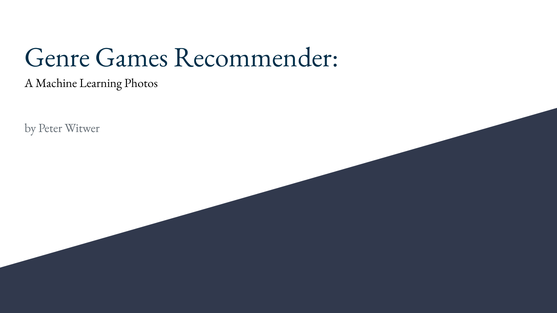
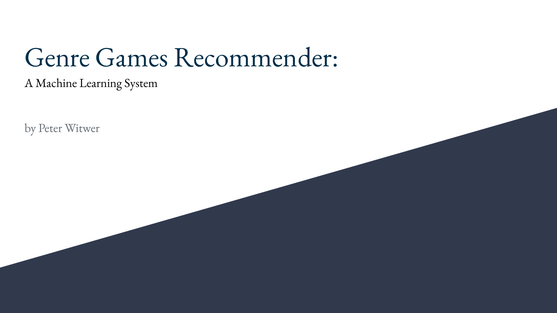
Photos: Photos -> System (141, 83)
